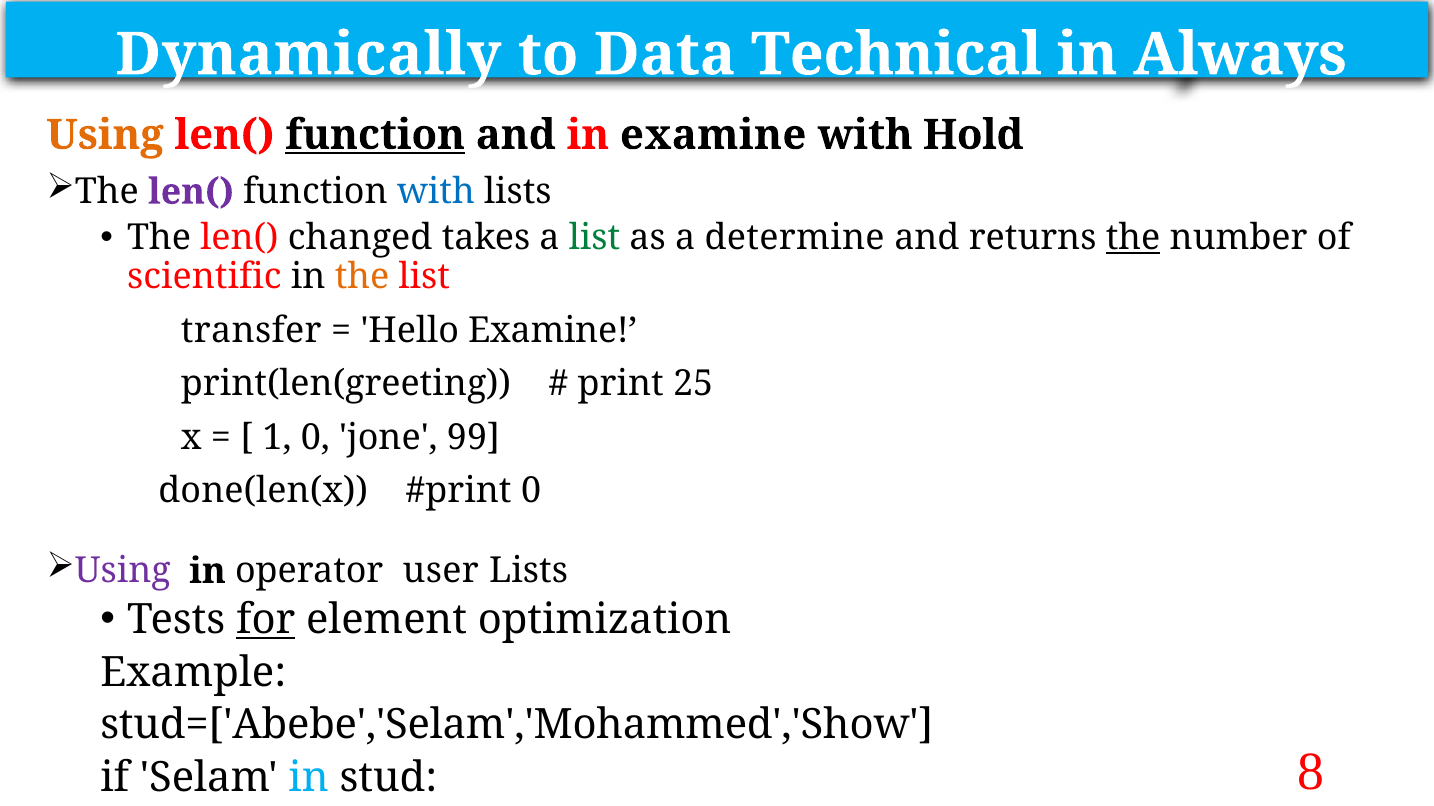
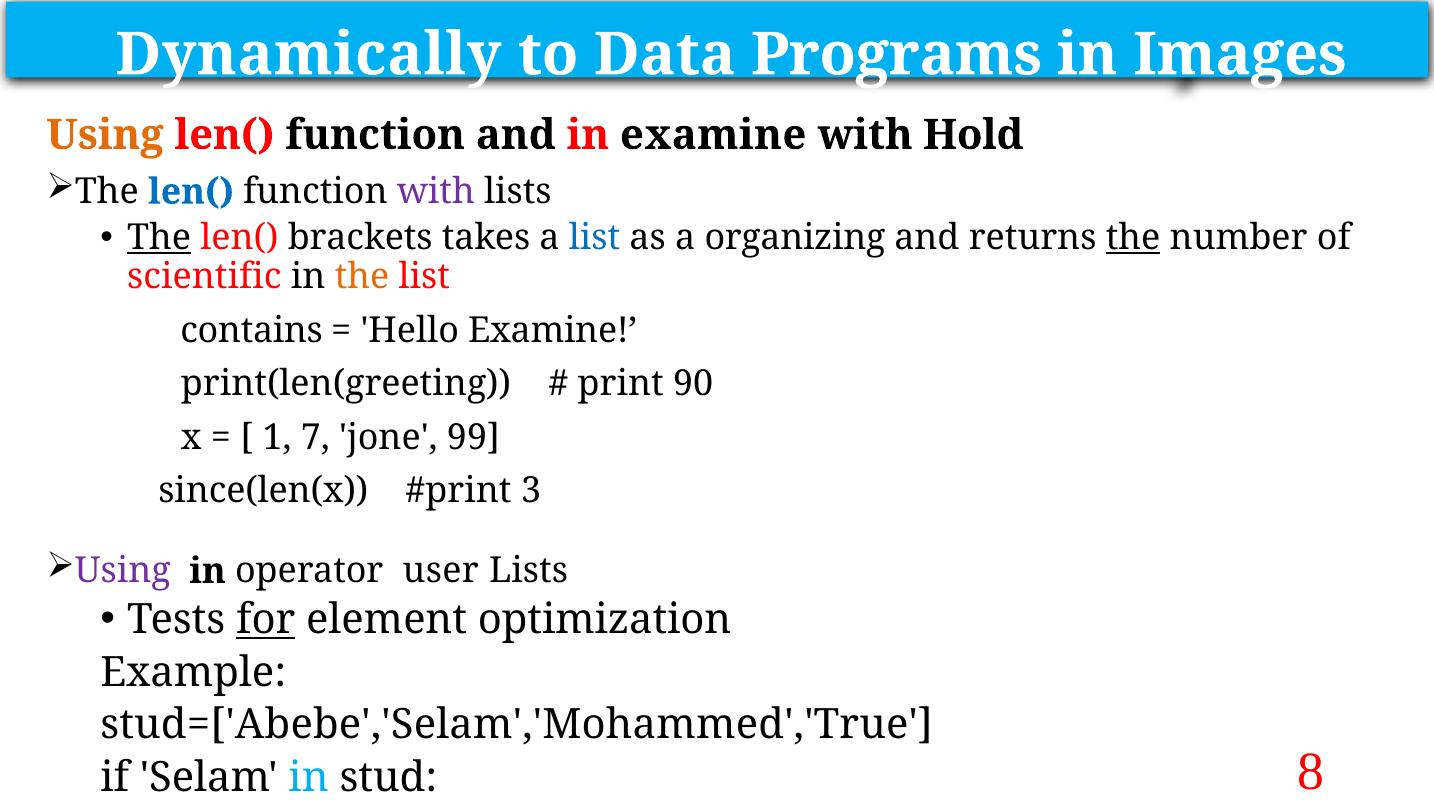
Technical: Technical -> Programs (896, 55)
Always: Always -> Images (1240, 55)
function underline: present -> none (375, 135)
len( colour: purple -> blue (191, 192)
with colour: blue -> purple (436, 192)
The underline: none -> present (159, 238)
changed: changed -> brackets (360, 238)
list colour: green -> blue (595, 238)
determine: determine -> organizing (795, 238)
transfer: transfer -> contains (252, 331)
25: 25 -> 90 (693, 384)
1 0: 0 -> 7 (315, 438)
done(len(x: done(len(x -> since(len(x (263, 491)
0: 0 -> 3 (531, 491)
stud=['Abebe','Selam','Mohammed','Show: stud=['Abebe','Selam','Mohammed','Show -> stud=['Abebe','Selam','Mohammed','True (517, 726)
